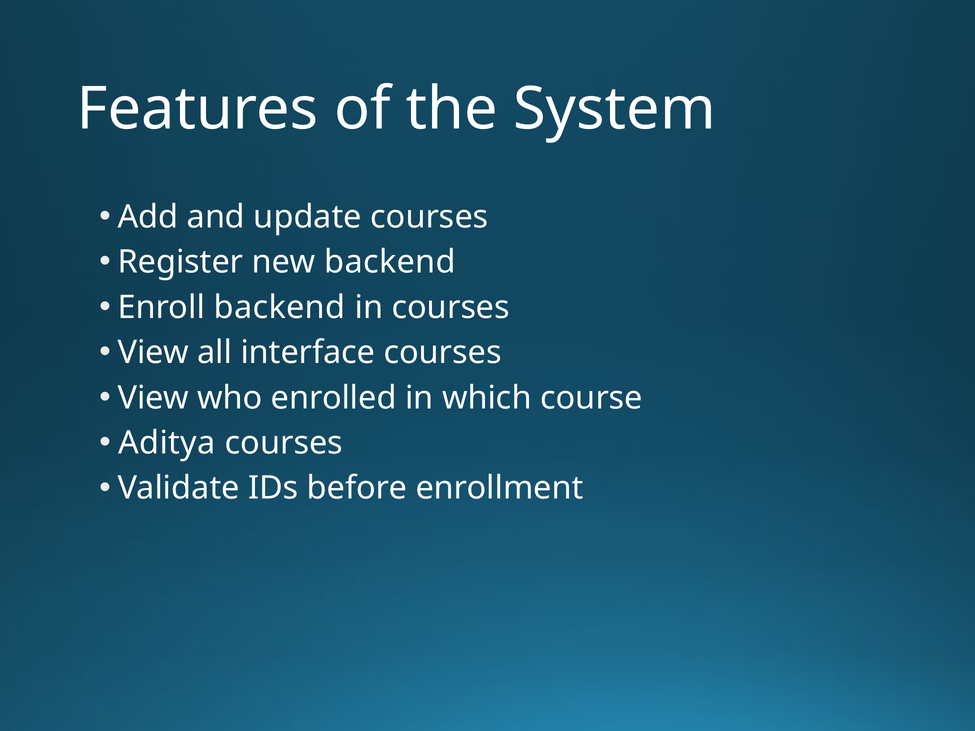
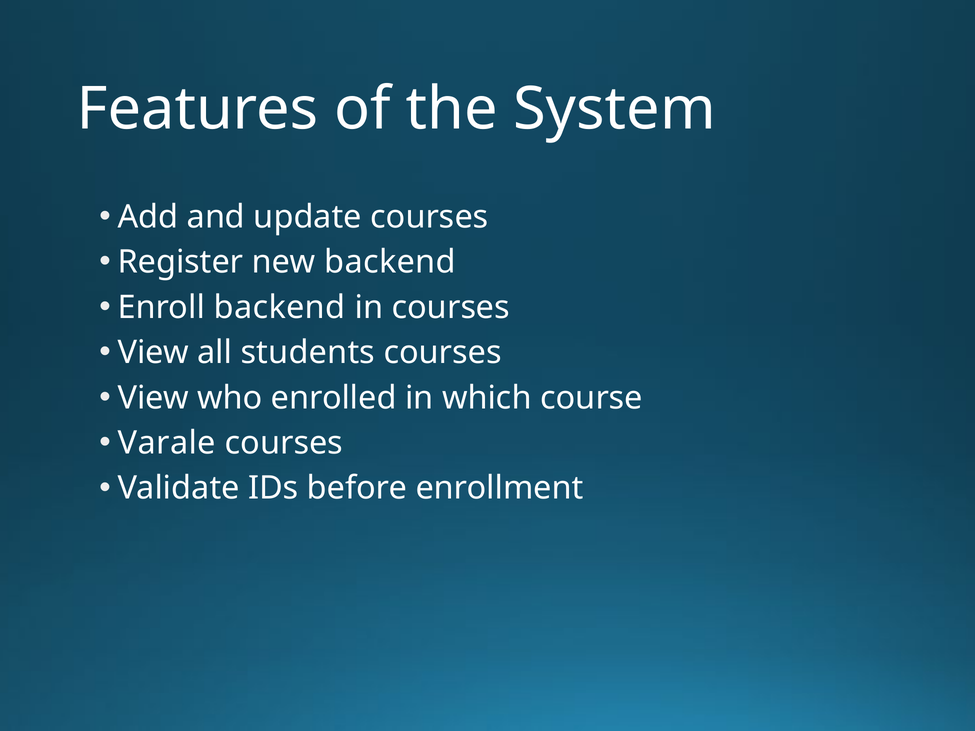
interface: interface -> students (308, 353)
Aditya: Aditya -> Varale (167, 443)
